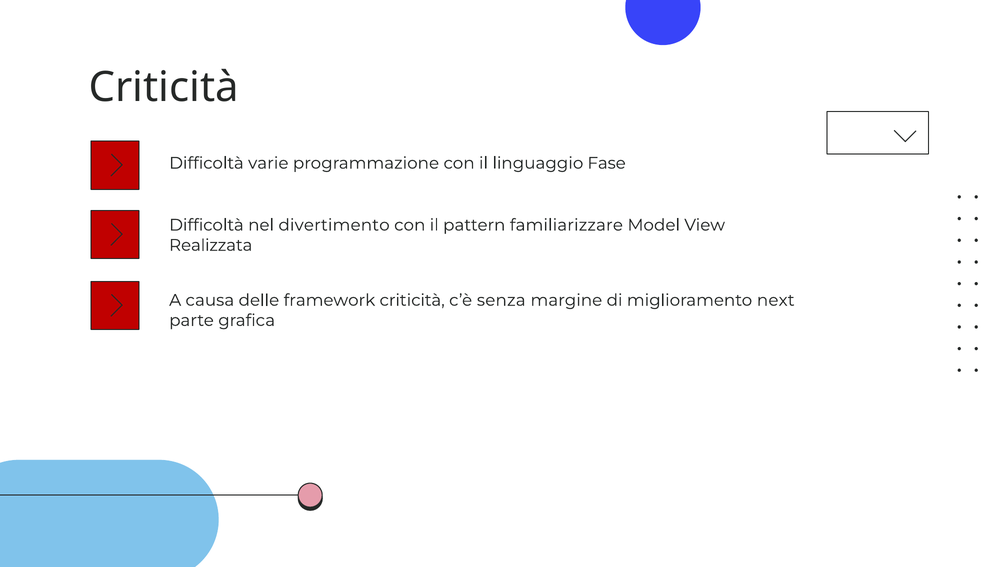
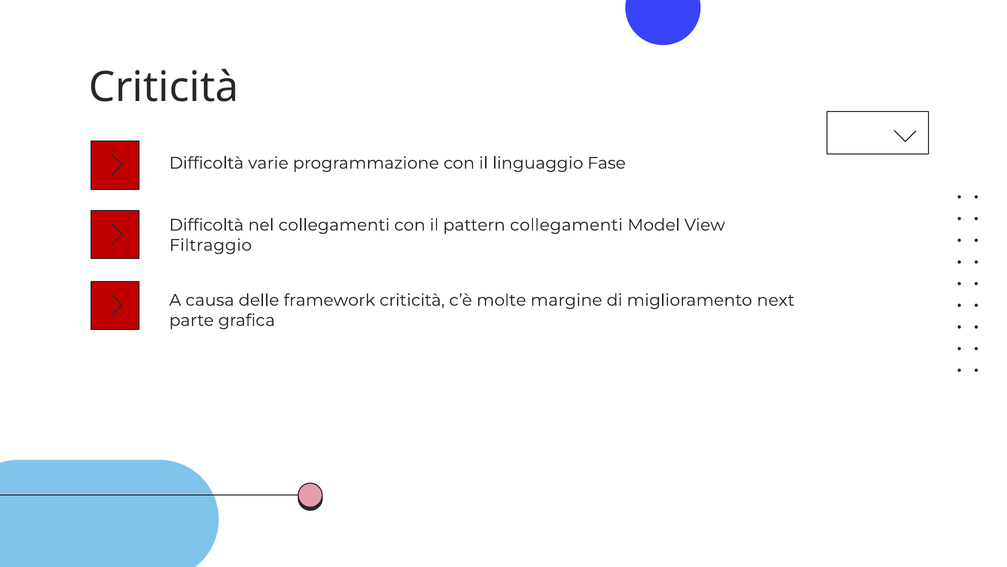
nel divertimento: divertimento -> collegamenti (334, 225)
pattern familiarizzare: familiarizzare -> collegamenti (566, 225)
Realizzata: Realizzata -> Filtraggio (211, 245)
senza: senza -> molte (501, 300)
